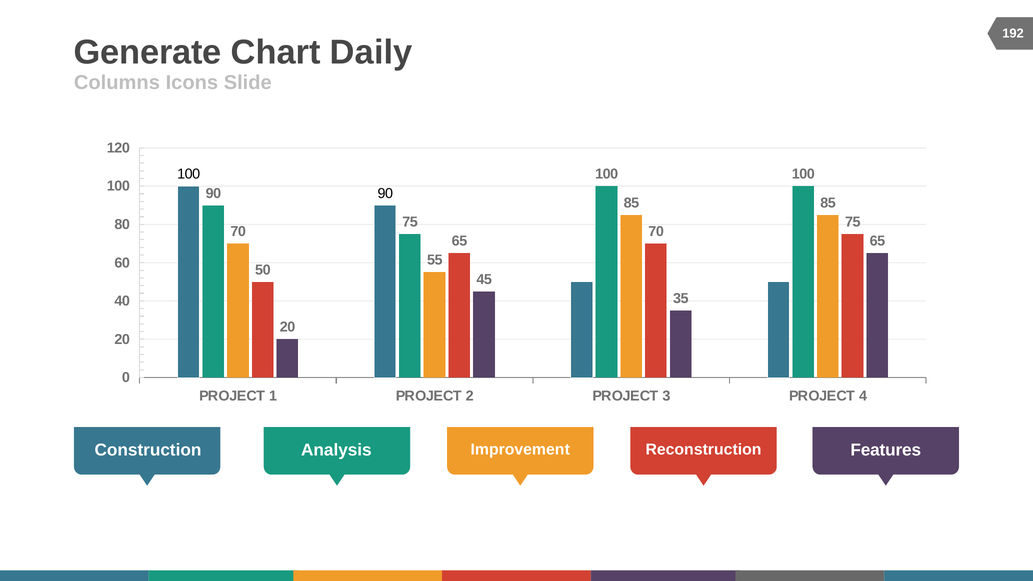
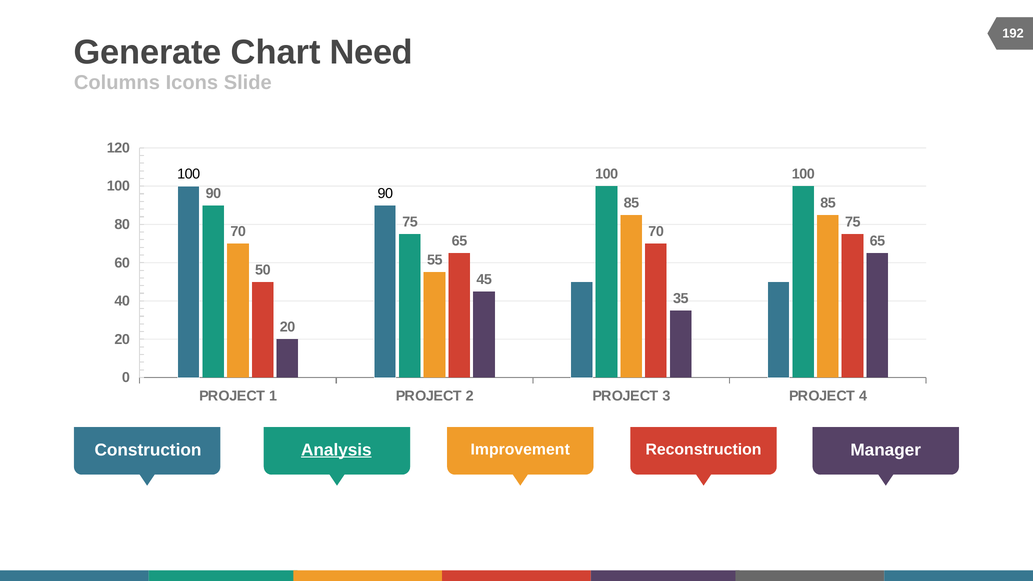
Daily: Daily -> Need (371, 53)
Analysis underline: none -> present (336, 450)
Features: Features -> Manager (886, 450)
